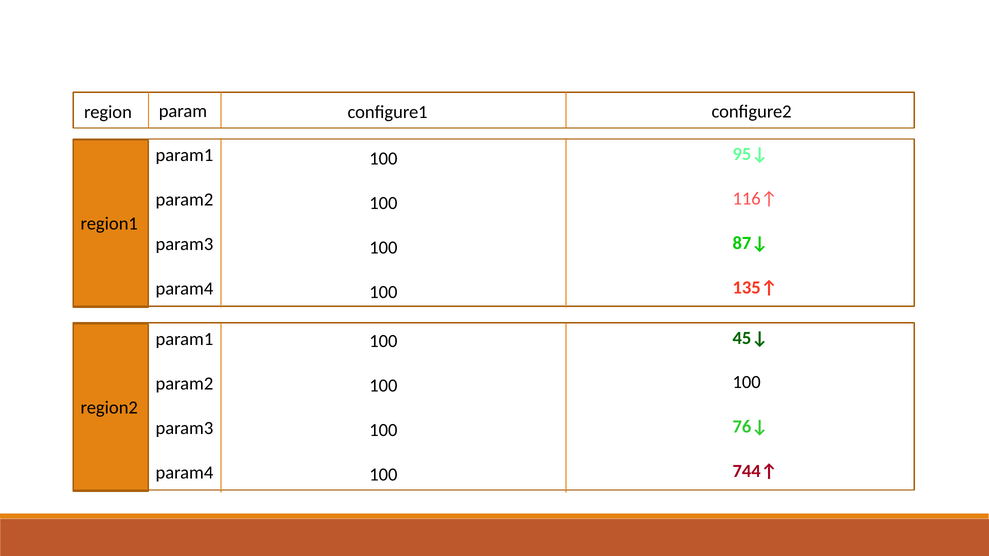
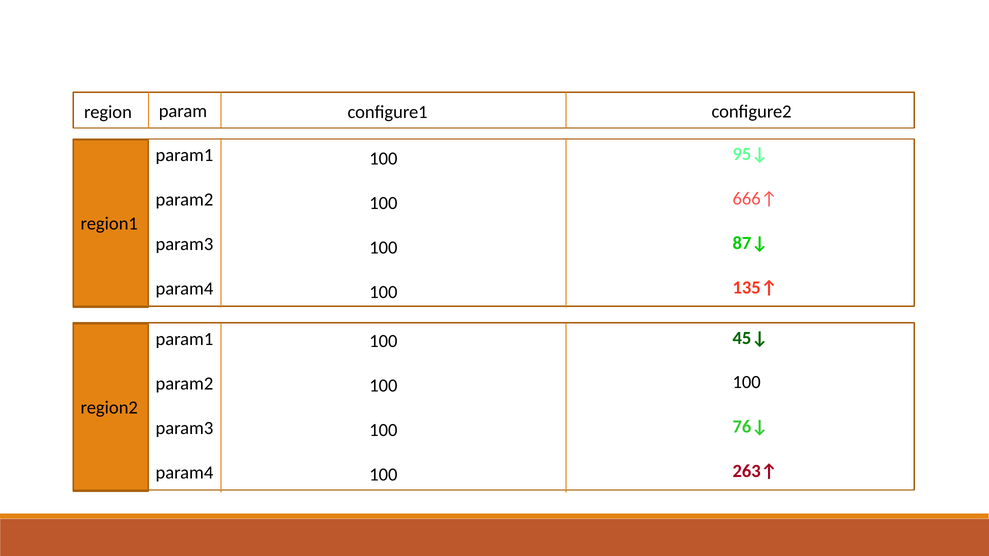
116↑: 116↑ -> 666↑ (755, 199)
744↑: 744↑ -> 263↑ (755, 472)
